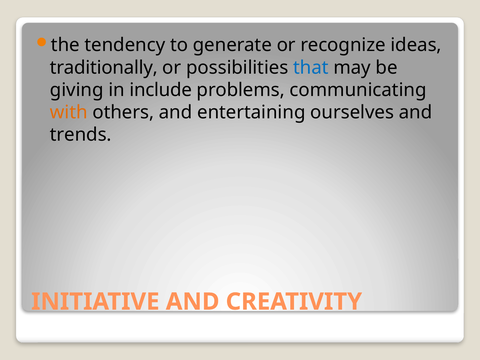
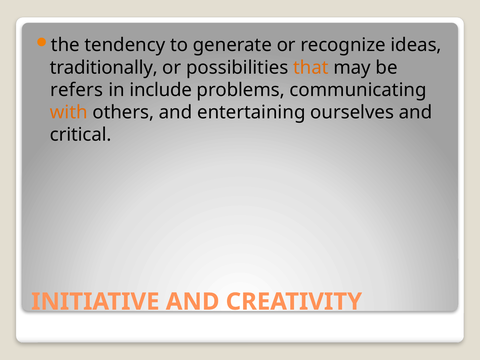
that colour: blue -> orange (311, 68)
giving: giving -> refers (77, 90)
trends: trends -> critical (81, 135)
